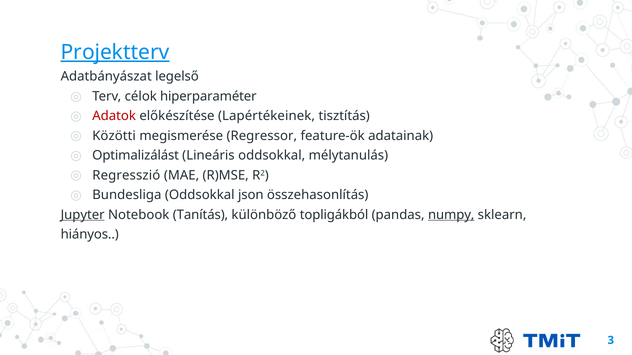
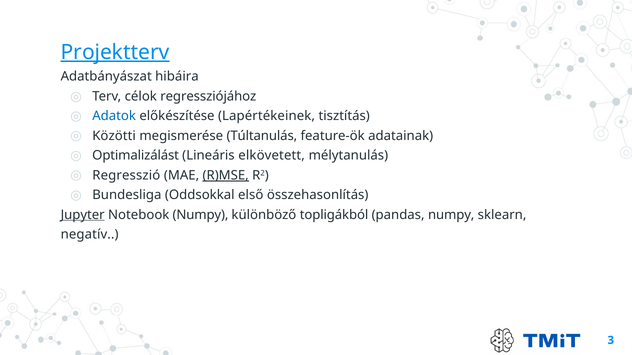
legelső: legelső -> hibáira (177, 77)
hiperparaméter: hiperparaméter -> regressziójához (208, 96)
Adatok colour: red -> blue (114, 116)
Regressor: Regressor -> Túltanulás (262, 136)
Lineáris oddsokkal: oddsokkal -> elkövetett (272, 156)
R)MSE underline: none -> present (226, 175)
json: json -> első (251, 195)
Notebook Tanítás: Tanítás -> Numpy (201, 215)
numpy underline: present -> none (451, 215)
hiányos: hiányos -> negatív (90, 235)
